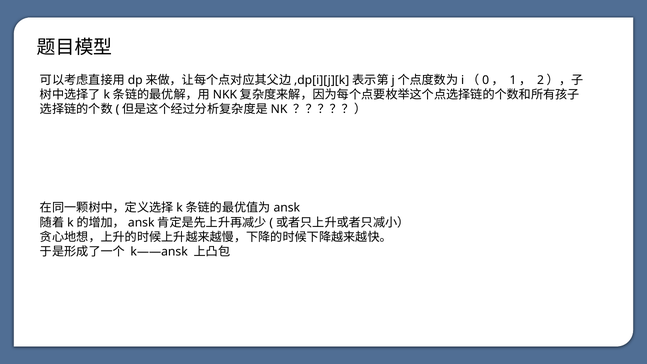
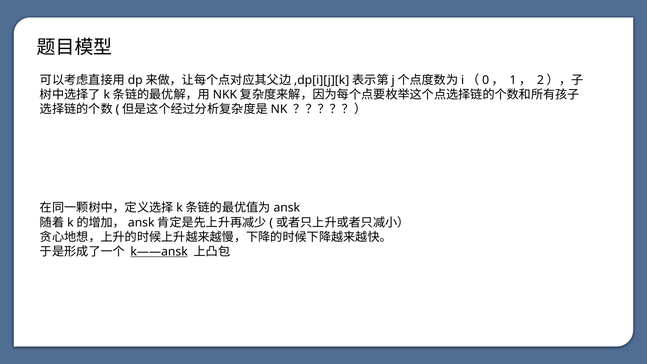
k——ansk underline: none -> present (159, 252)
